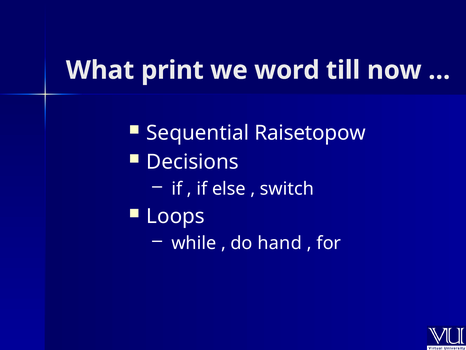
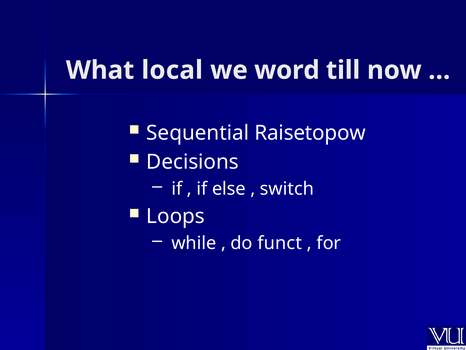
print: print -> local (172, 70)
hand: hand -> funct (280, 243)
